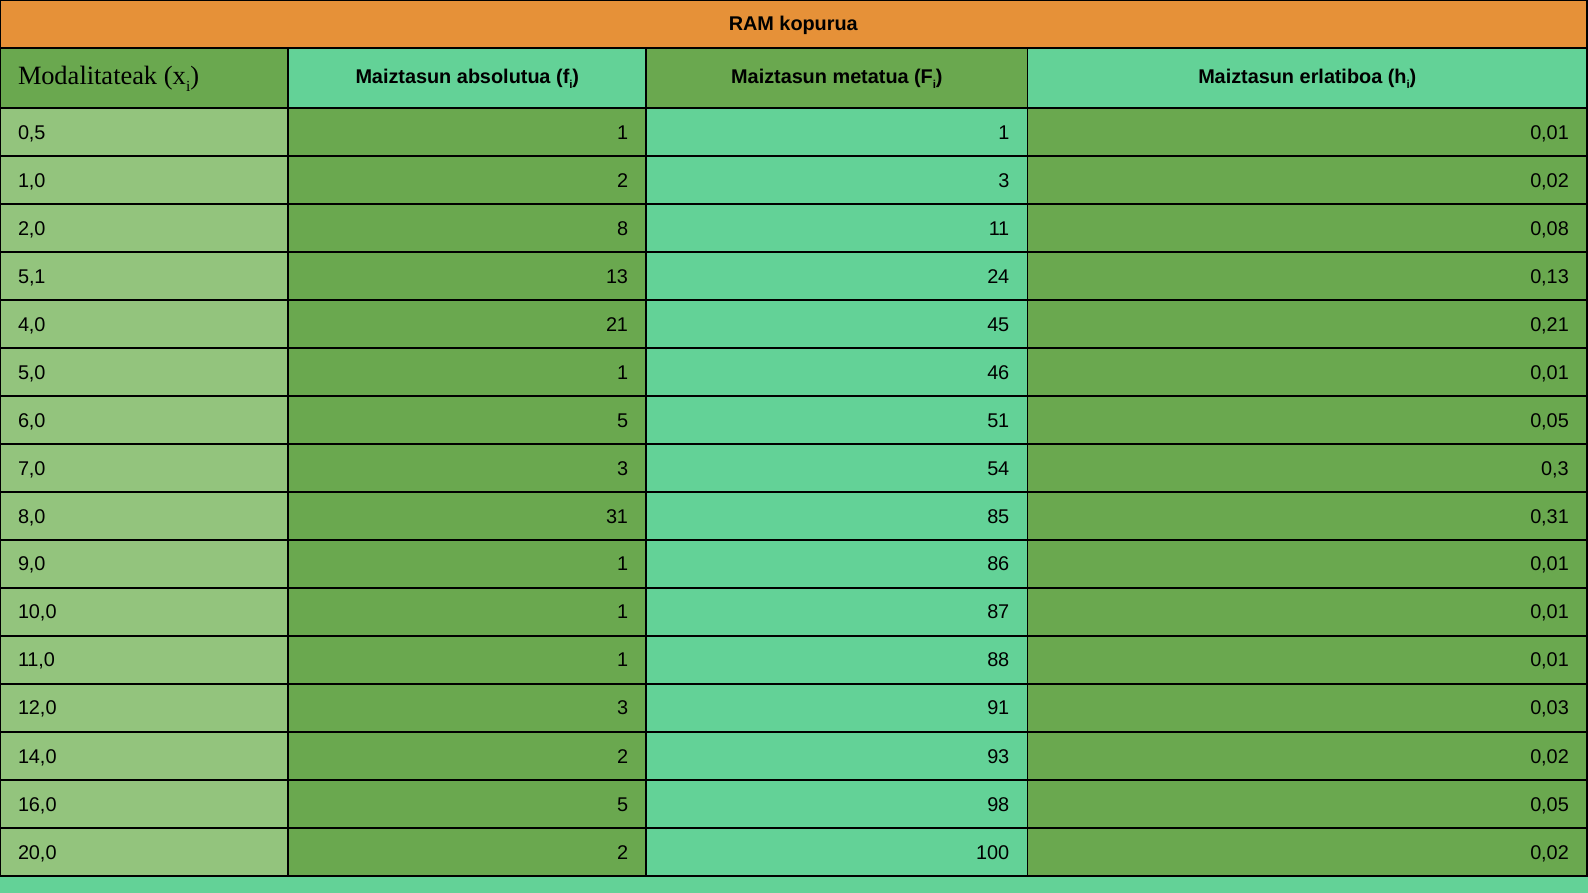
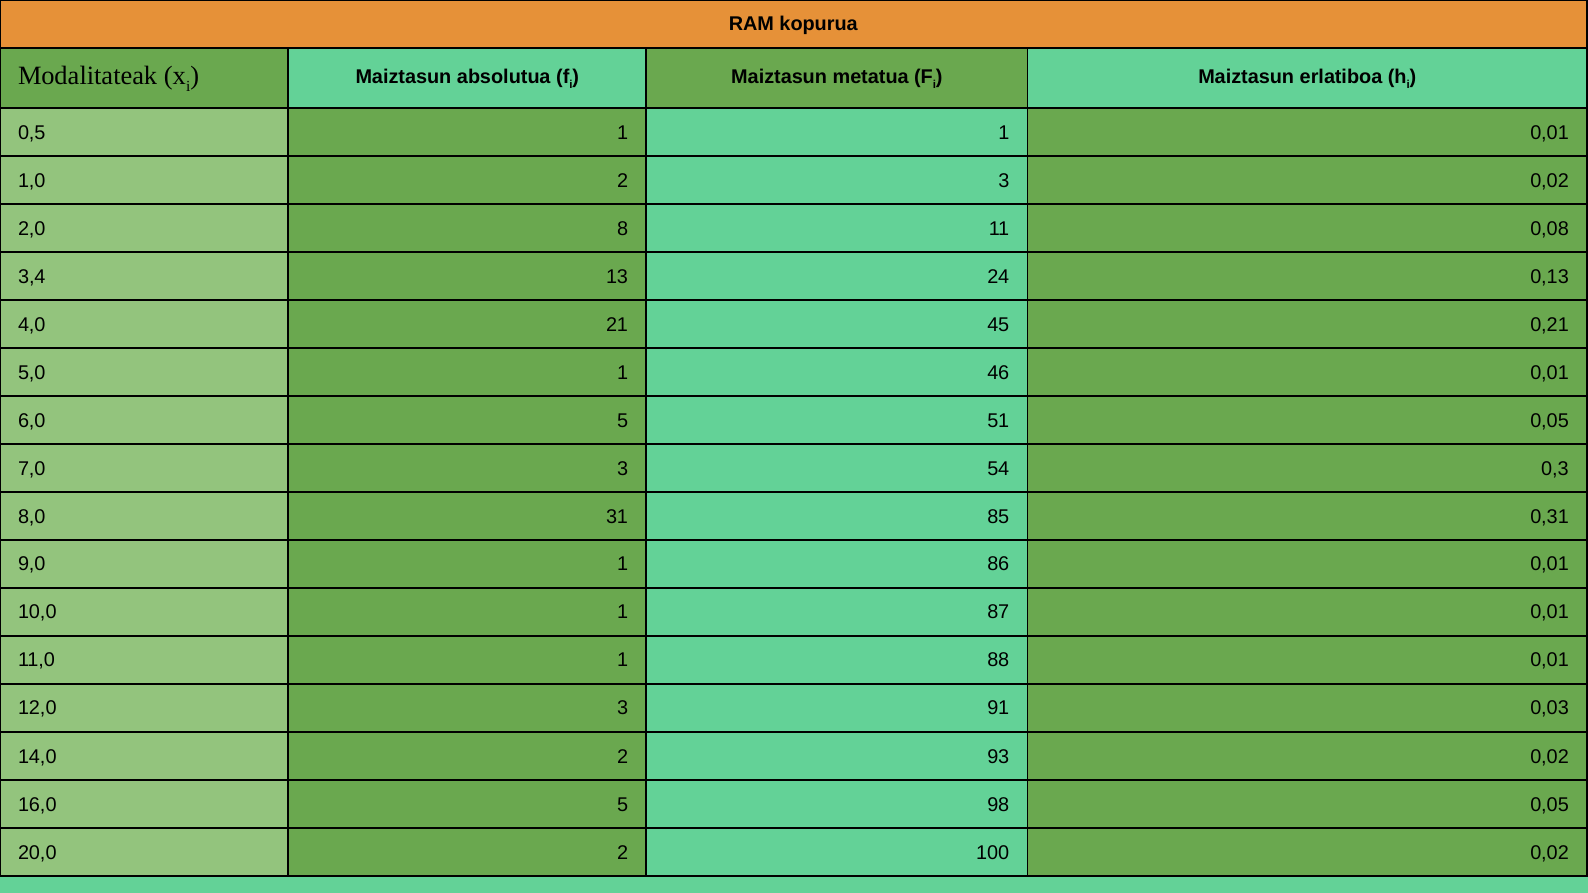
5,1: 5,1 -> 3,4 (32, 277)
